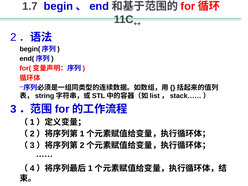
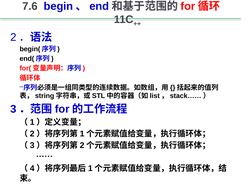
1.7: 1.7 -> 7.6 (30, 6)
